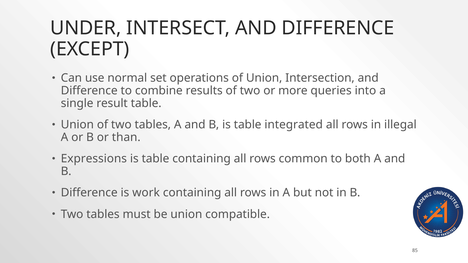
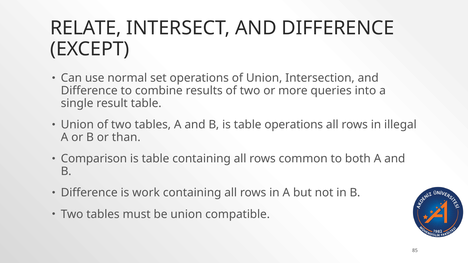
UNDER: UNDER -> RELATE (86, 28)
table integrated: integrated -> operations (294, 125)
Expressions: Expressions -> Comparison (94, 159)
